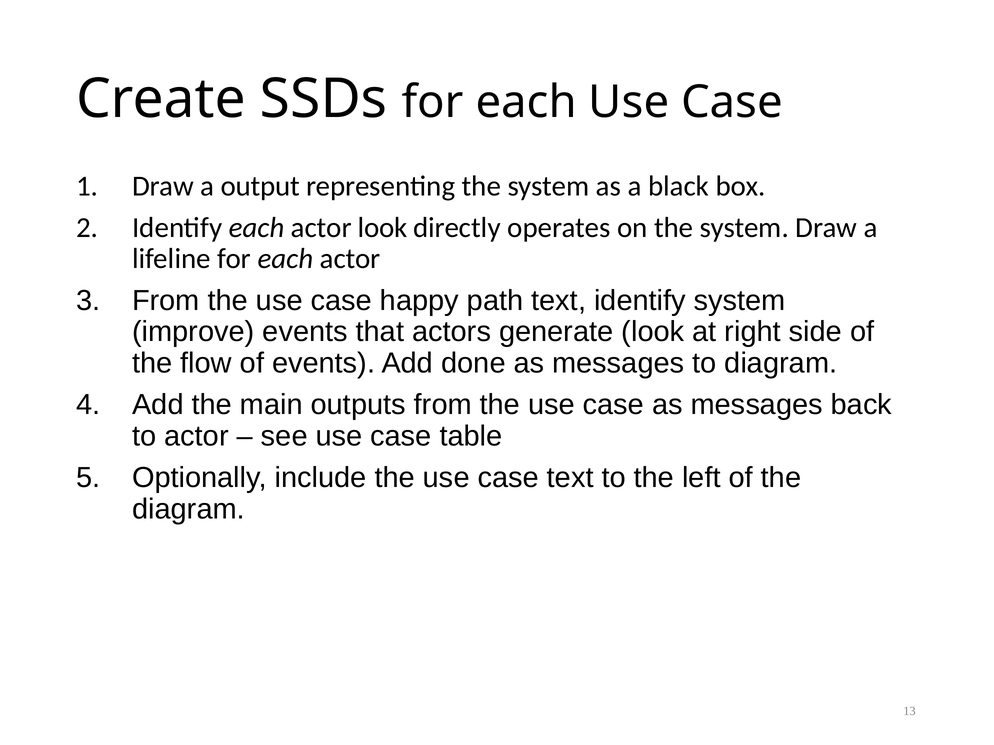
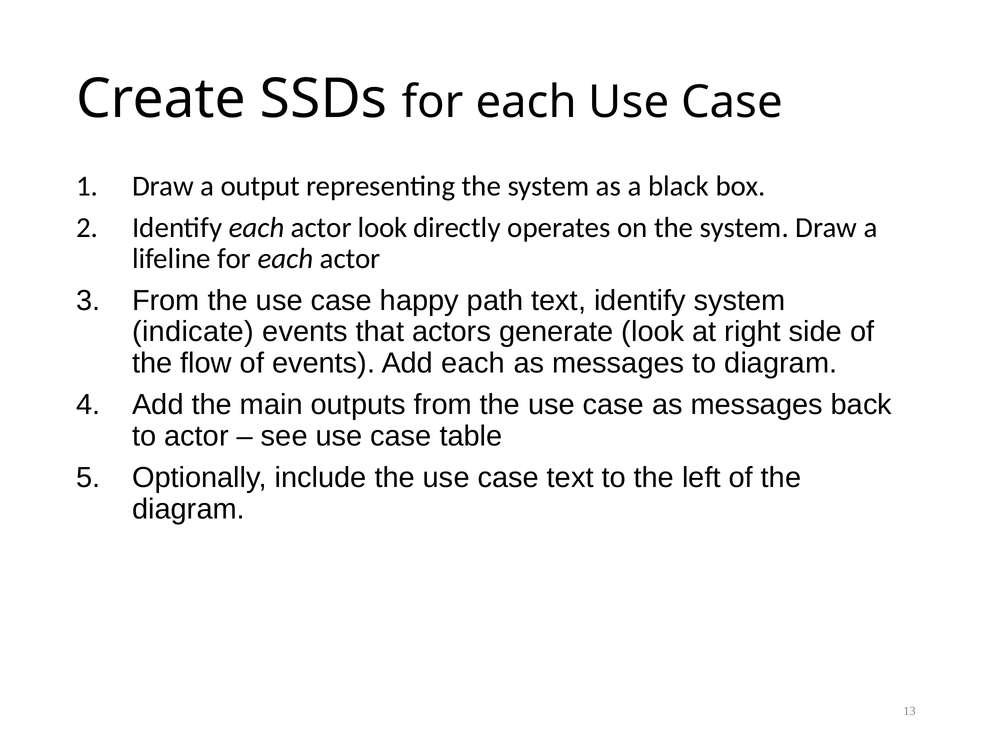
improve: improve -> indicate (193, 332)
Add done: done -> each (473, 363)
